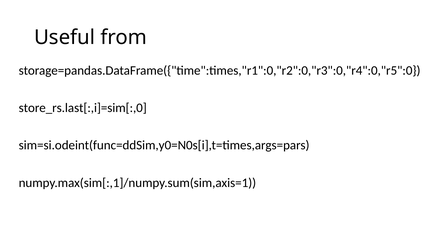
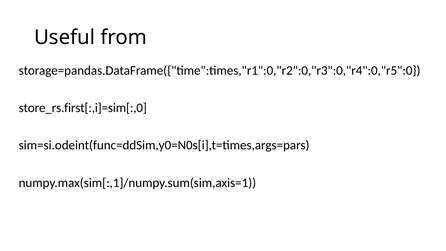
store_rs.last[:,i]=sim[:,0: store_rs.last[:,i]=sim[:,0 -> store_rs.first[:,i]=sim[:,0 (83, 108)
